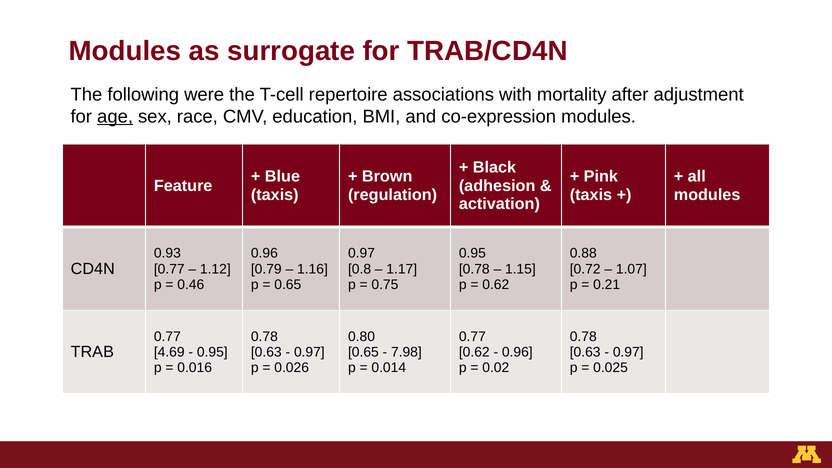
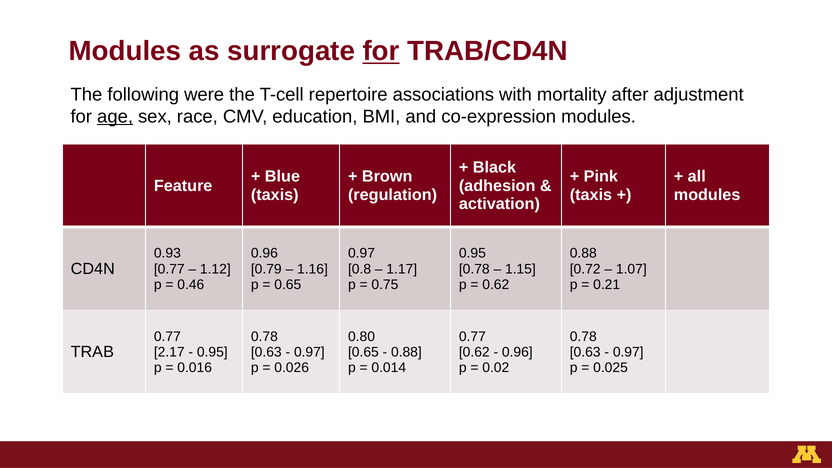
for underline: none -> present (381, 51)
4.69: 4.69 -> 2.17 (169, 352)
7.98: 7.98 -> 0.88 (406, 352)
